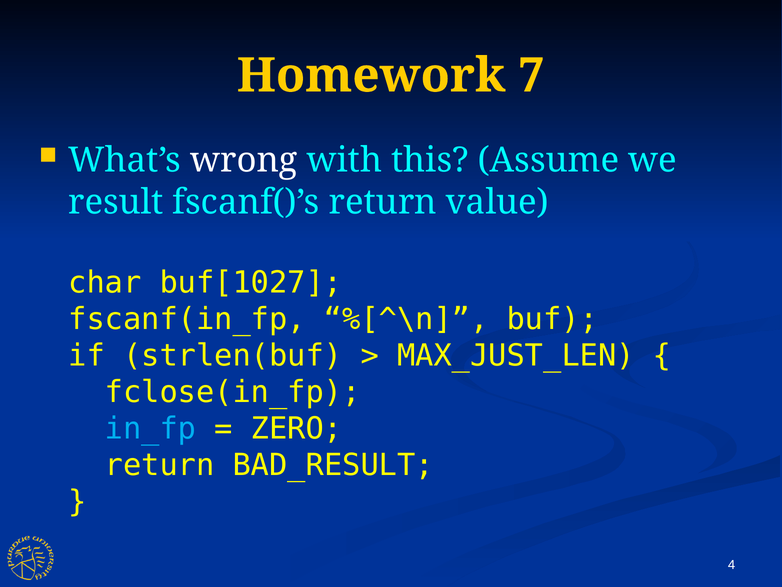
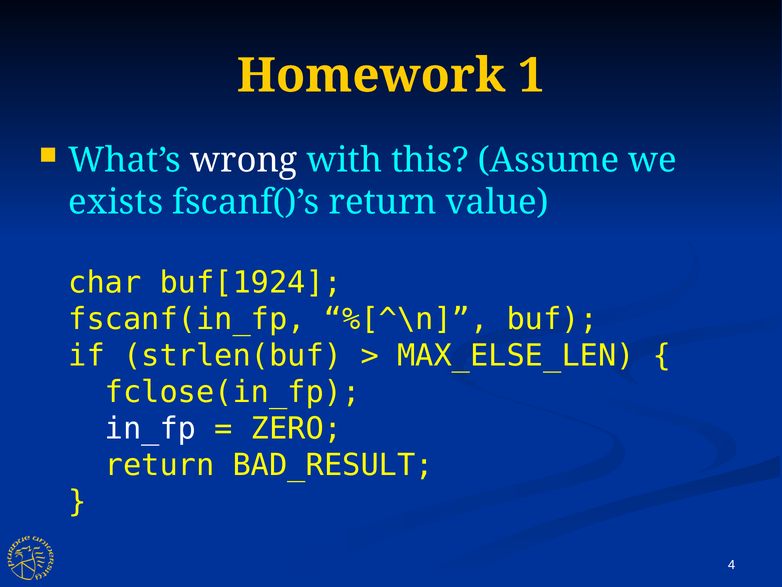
7: 7 -> 1 (531, 76)
result: result -> exists (116, 202)
buf[1027: buf[1027 -> buf[1924 (251, 282)
MAX_JUST_LEN: MAX_JUST_LEN -> MAX_ELSE_LEN (516, 355)
in_fp colour: light blue -> white (150, 428)
